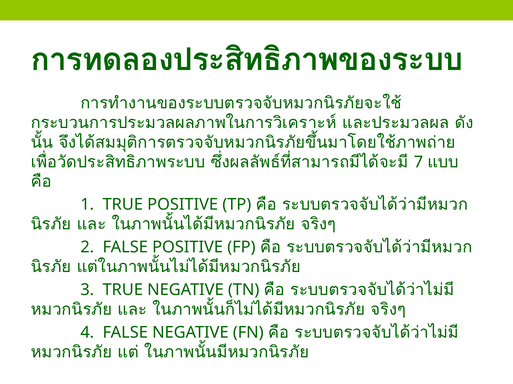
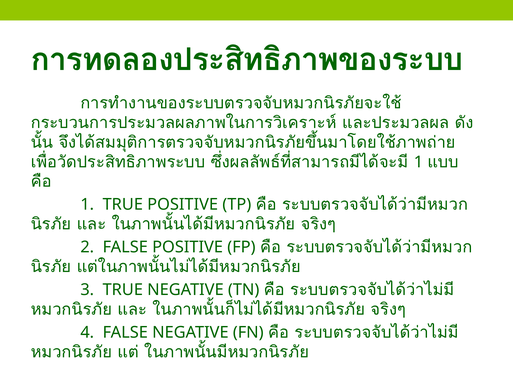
7: 7 -> 1 (418, 162)
